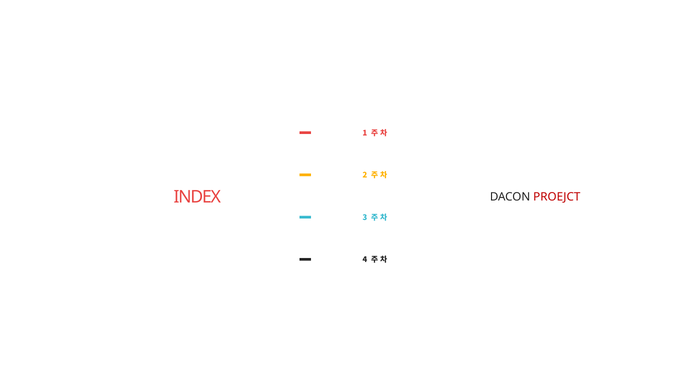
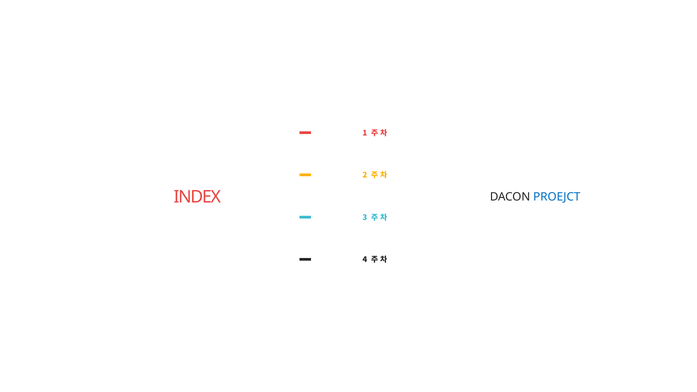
PROEJCT colour: red -> blue (557, 197)
